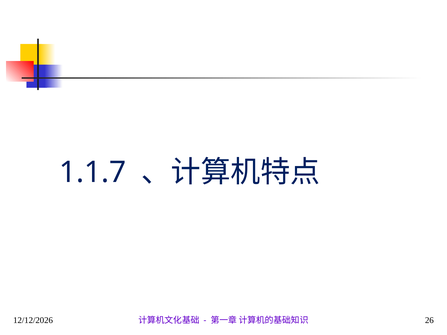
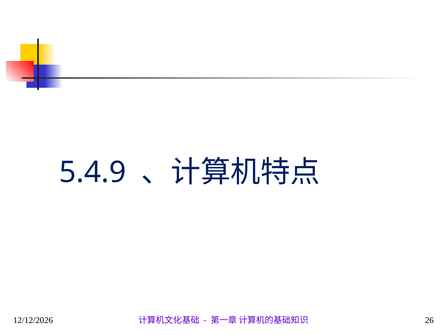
1.1.7: 1.1.7 -> 5.4.9 (93, 172)
